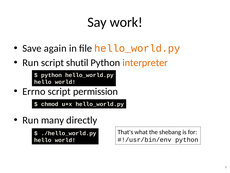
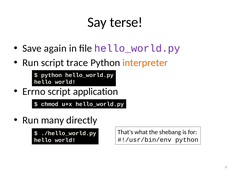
work: work -> terse (126, 22)
hello_world.py colour: orange -> purple (137, 48)
shutil: shutil -> trace (77, 63)
permission: permission -> application (96, 91)
